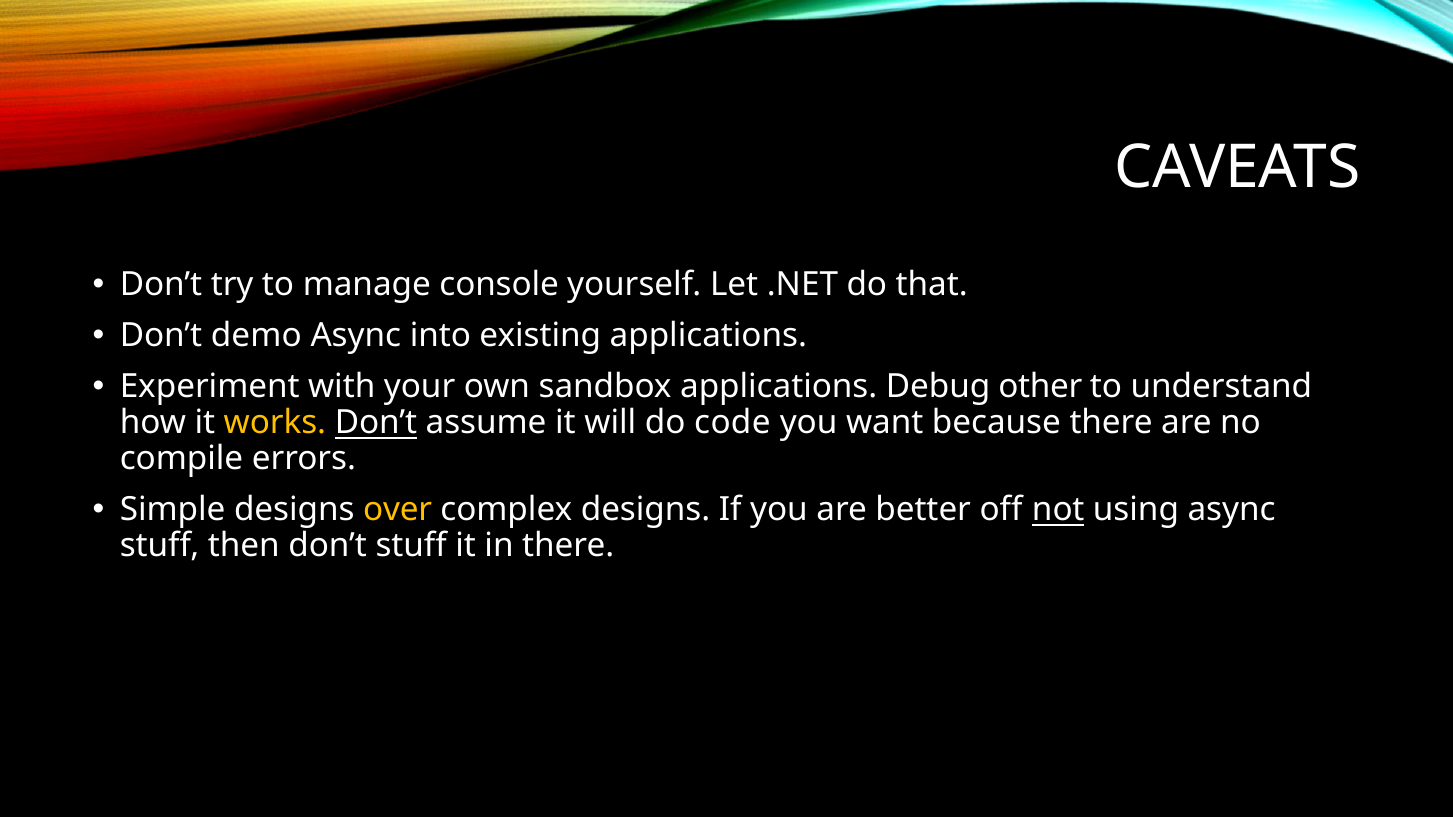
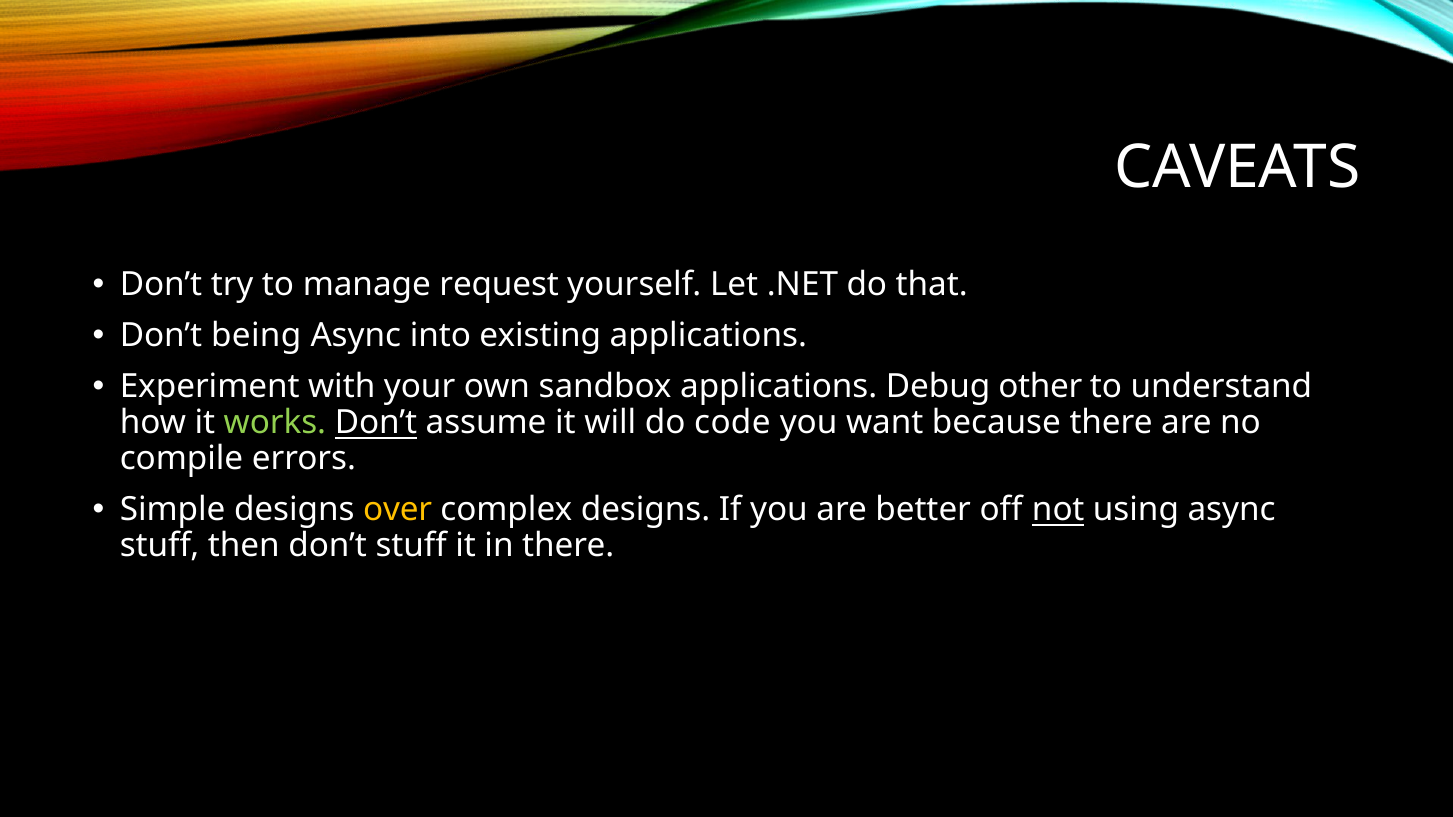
console: console -> request (499, 285)
demo: demo -> being (256, 336)
works colour: yellow -> light green (275, 423)
